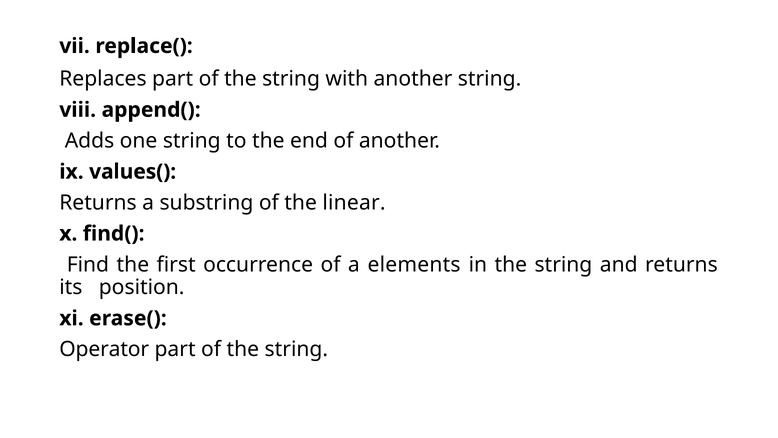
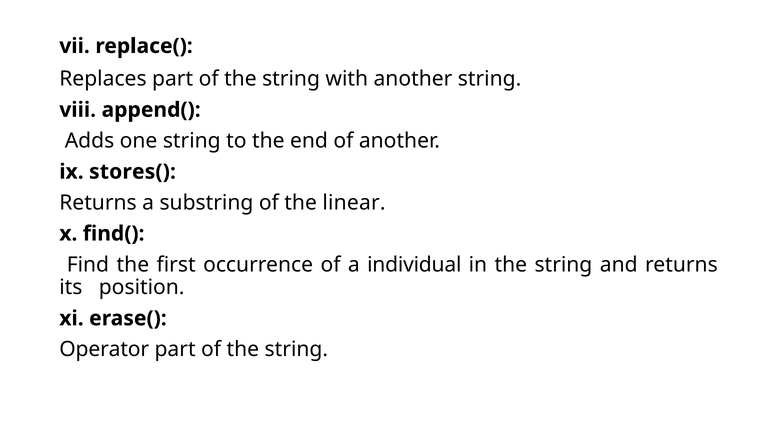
values(: values( -> stores( (133, 172)
elements: elements -> individual (414, 264)
